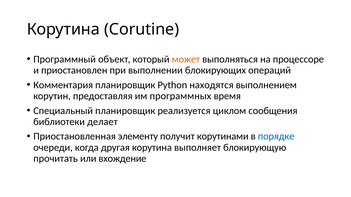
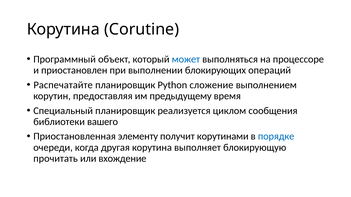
может colour: orange -> blue (186, 59)
Комментария: Комментария -> Распечатайте (63, 85)
находятся: находятся -> сложение (211, 85)
программных: программных -> предыдущему (181, 96)
делает: делает -> вашего (103, 122)
